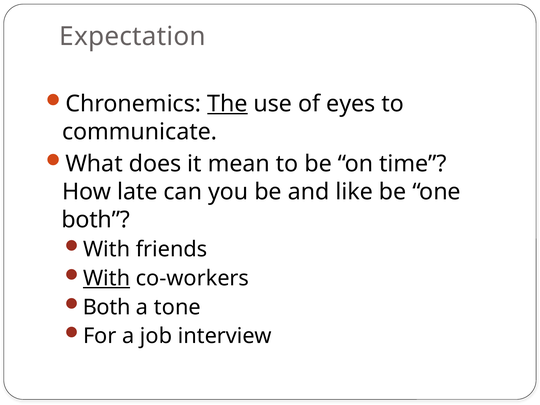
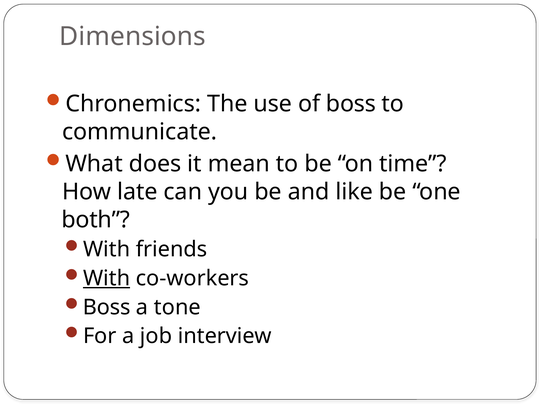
Expectation: Expectation -> Dimensions (133, 36)
The underline: present -> none (227, 104)
of eyes: eyes -> boss (351, 104)
Both: Both -> Boss (107, 307)
